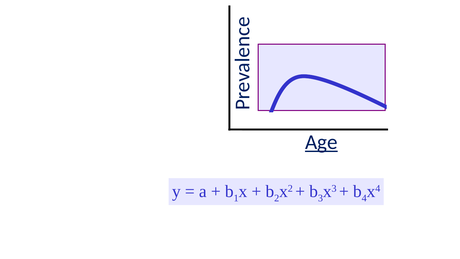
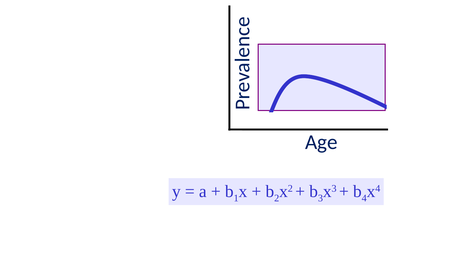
Age underline: present -> none (321, 142)
